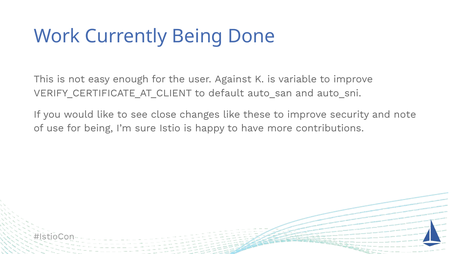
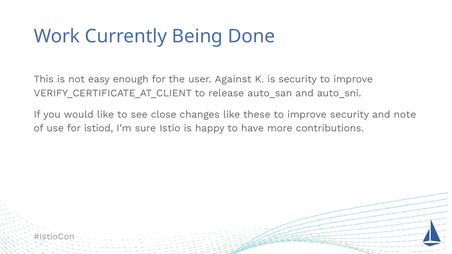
is variable: variable -> security (298, 79)
default: default -> release (226, 93)
for being: being -> istiod (99, 128)
